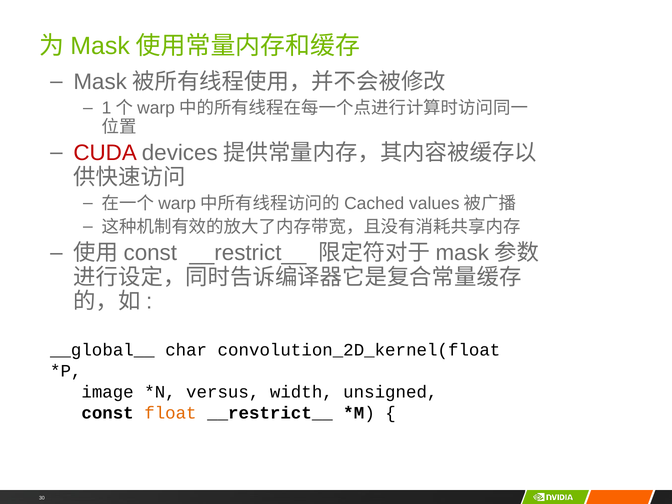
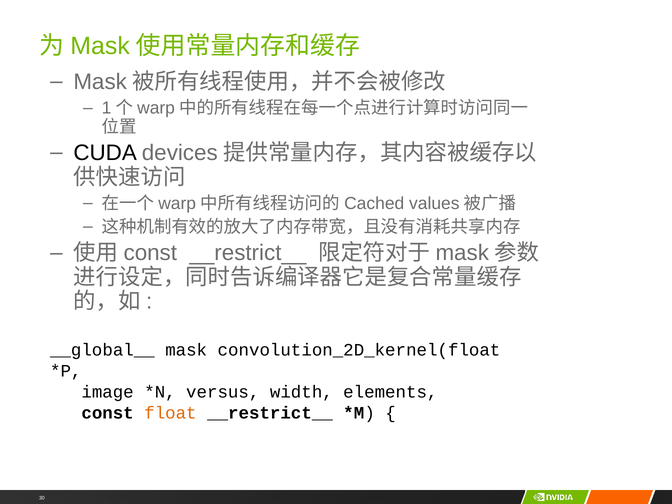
CUDA colour: red -> black (105, 153)
char: char -> mask (186, 350)
unsigned: unsigned -> elements (390, 392)
